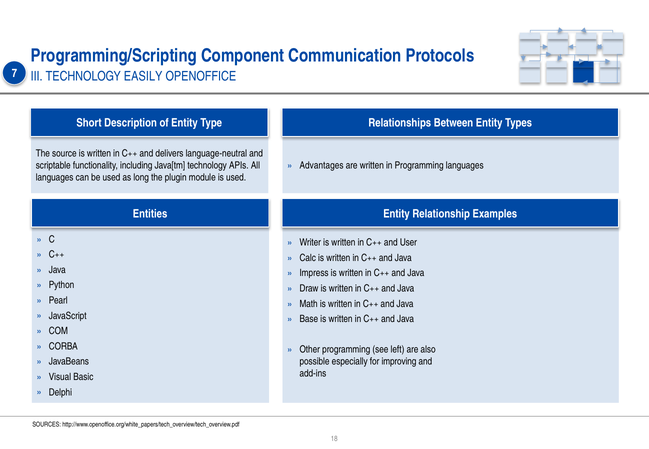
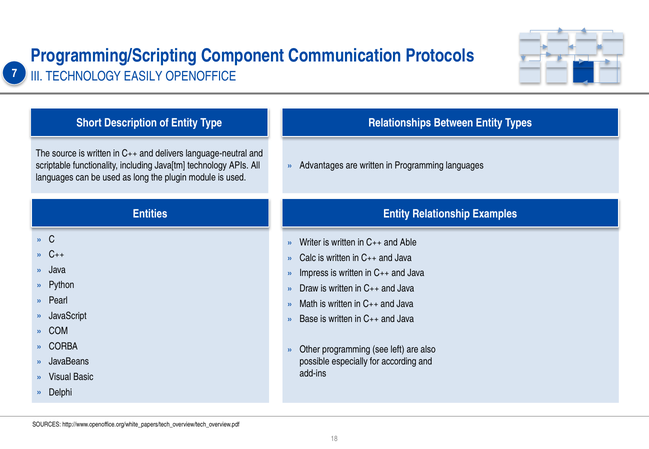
User: User -> Able (408, 243)
improving: improving -> according (399, 362)
